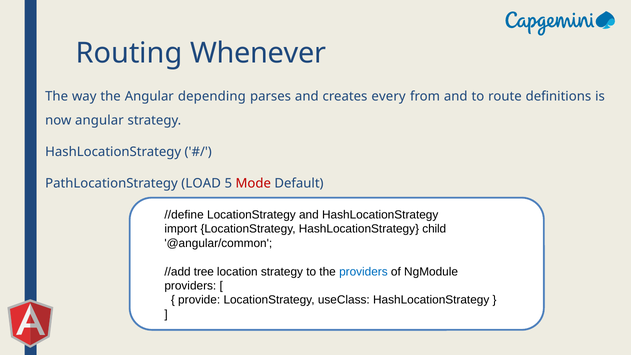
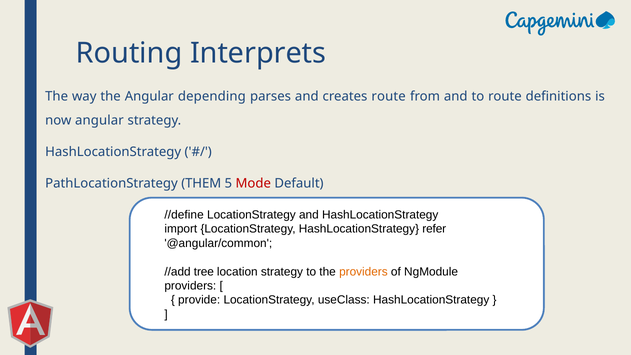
Whenever: Whenever -> Interprets (258, 53)
creates every: every -> route (389, 96)
LOAD: LOAD -> THEM (201, 183)
child: child -> refer (434, 229)
providers colour: blue -> orange (363, 272)
